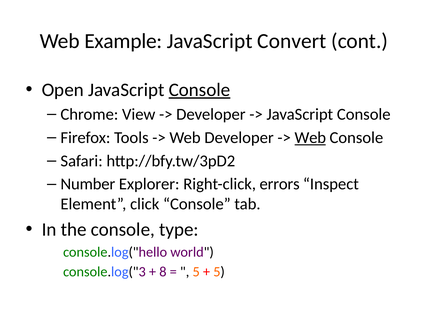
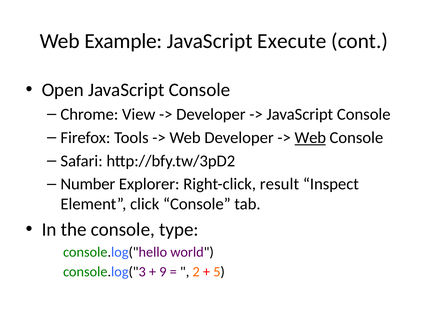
Convert: Convert -> Execute (292, 41)
Console underline: present -> none (200, 90)
errors: errors -> result (279, 184)
8: 8 -> 9 (163, 272)
5: 5 -> 2 (196, 272)
